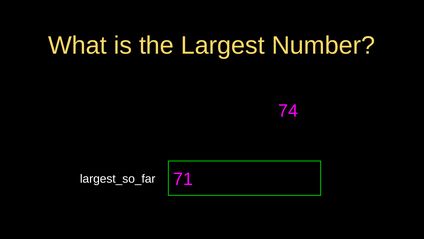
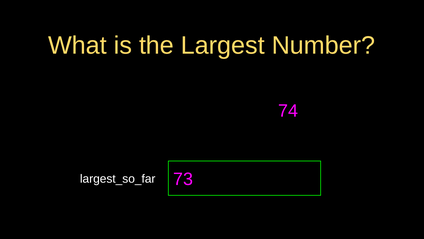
71: 71 -> 73 (183, 179)
